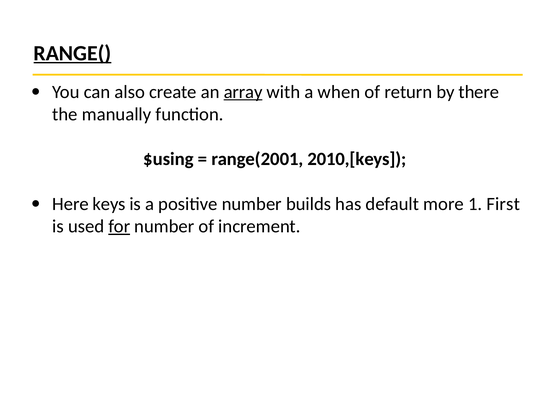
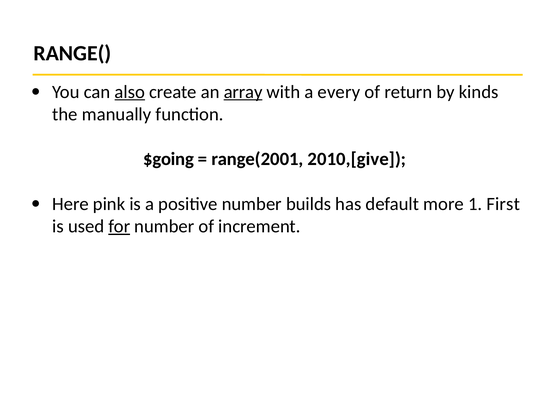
RANGE( underline: present -> none (72, 53)
also underline: none -> present (130, 92)
when: when -> every (339, 92)
there: there -> kinds (479, 92)
$using: $using -> $going (169, 159)
2010,[keys: 2010,[keys -> 2010,[give (357, 159)
keys: keys -> pink (109, 204)
